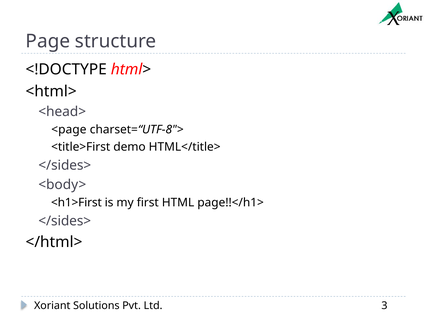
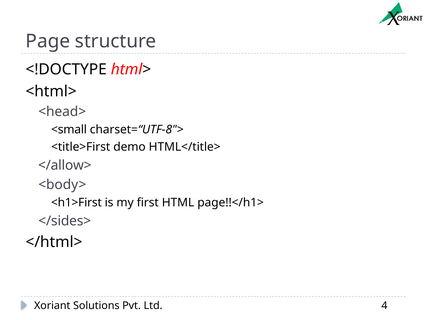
<page: <page -> <small (69, 130)
</sides>: </sides> -> </allow> (65, 165)
3: 3 -> 4 (384, 306)
